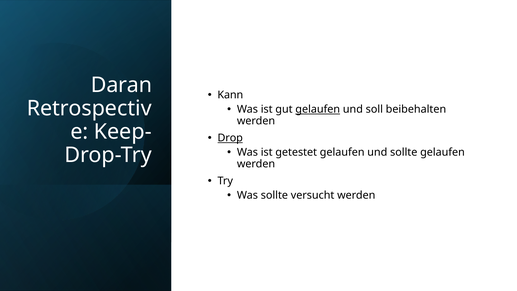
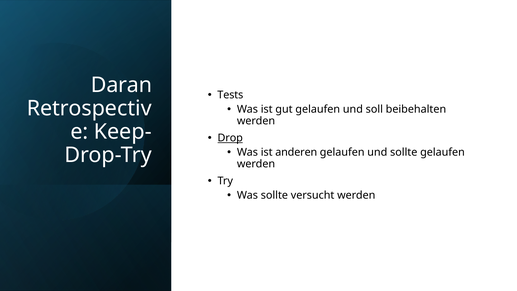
Kann: Kann -> Tests (230, 95)
gelaufen underline: present -> none (318, 109)
getestet: getestet -> anderen (296, 152)
